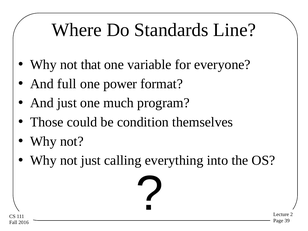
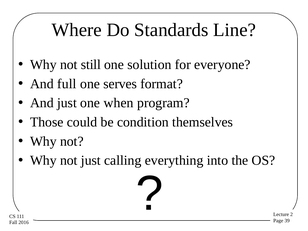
that: that -> still (91, 65)
variable: variable -> solution (149, 65)
power: power -> serves (120, 84)
much: much -> when (119, 103)
